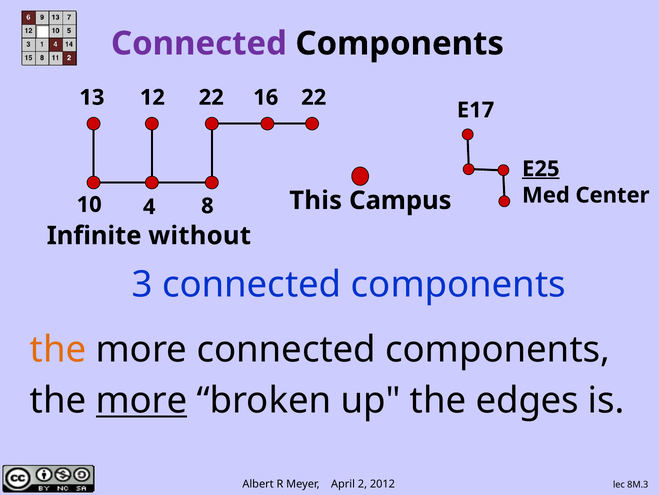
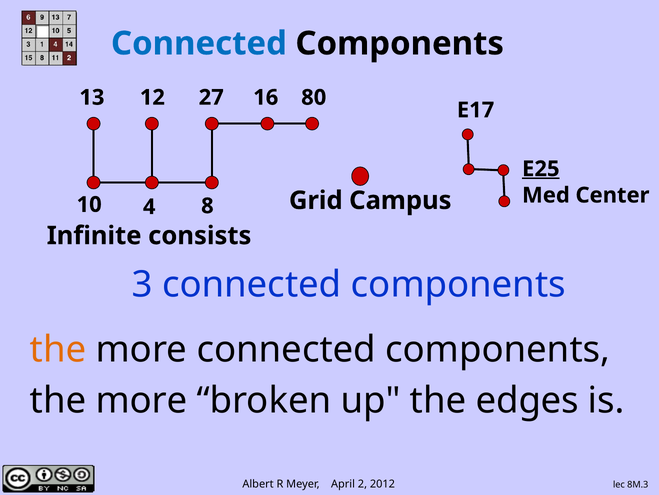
Connected colour: purple -> blue (199, 43)
12 22: 22 -> 27 (211, 97)
16 22: 22 -> 80 (314, 97)
This: This -> Grid (316, 200)
without: without -> consists (200, 235)
more underline: present -> none (142, 400)
